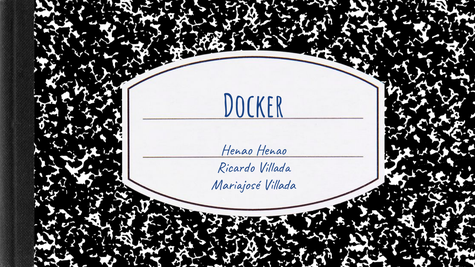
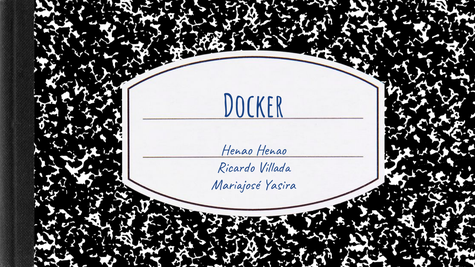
Mariajosé Villada: Villada -> Yasira (279, 185)
